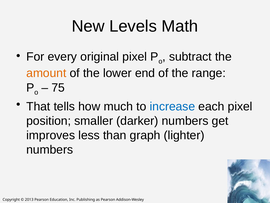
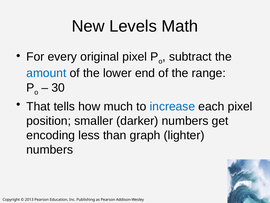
amount colour: orange -> blue (46, 73)
75: 75 -> 30 (58, 87)
improves: improves -> encoding (51, 135)
